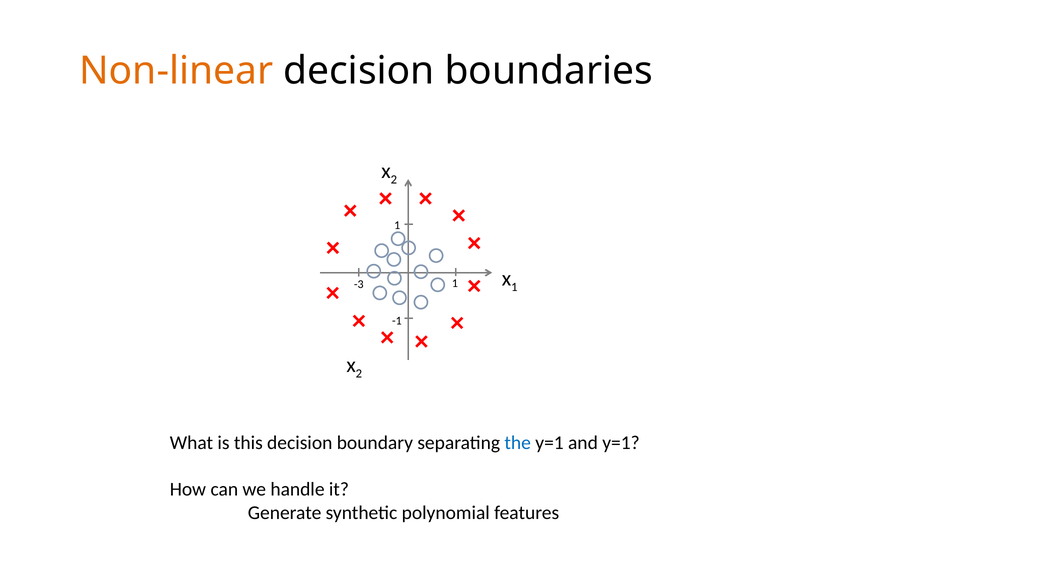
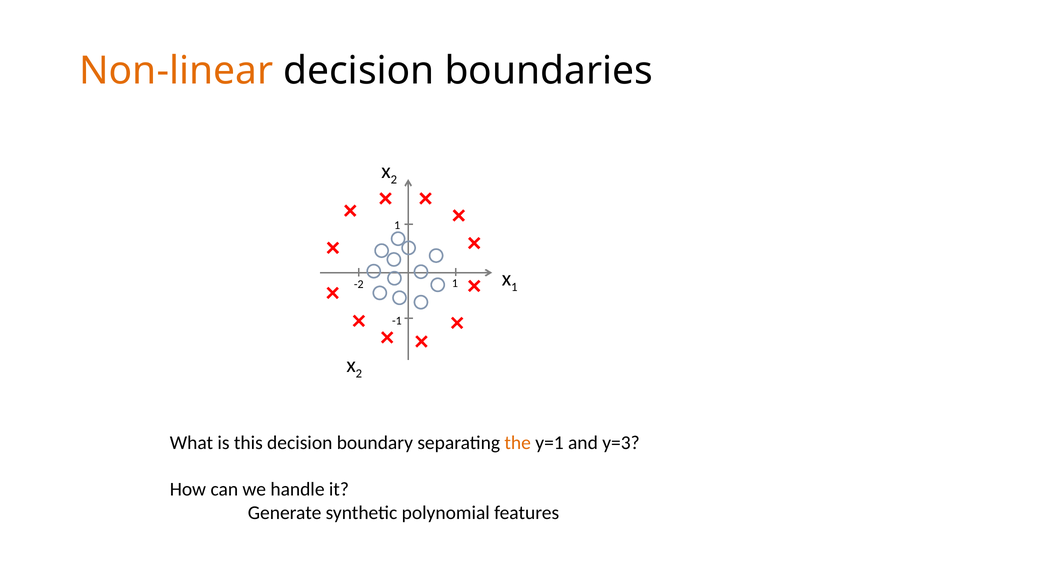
-3: -3 -> -2 (359, 284)
the colour: blue -> orange (518, 443)
and y=1: y=1 -> y=3 (621, 443)
